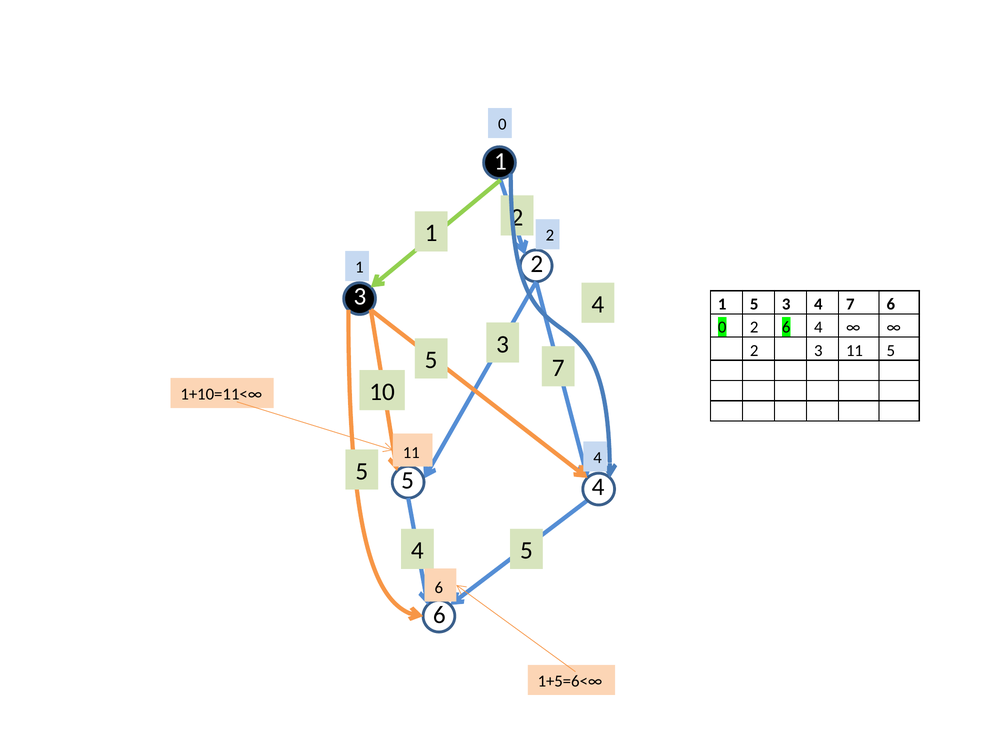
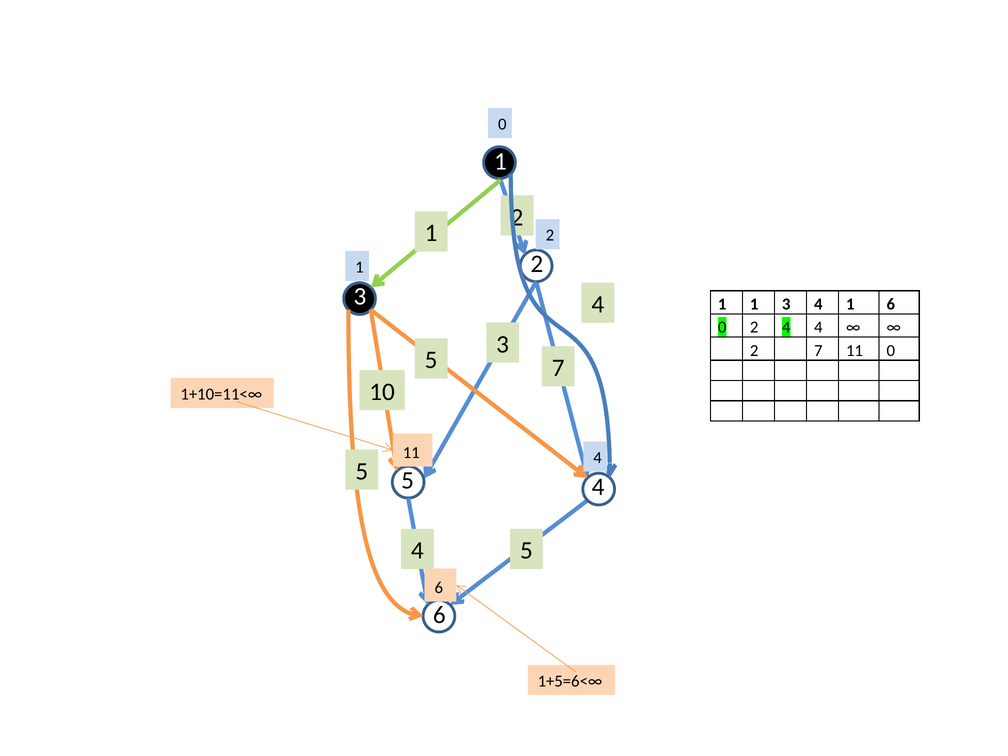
1 5: 5 -> 1 (754, 304)
3 4 7: 7 -> 1 (850, 304)
0 2 6: 6 -> 4 (786, 327)
3: 3 -> 7 (818, 351)
11 5: 5 -> 0 (891, 351)
